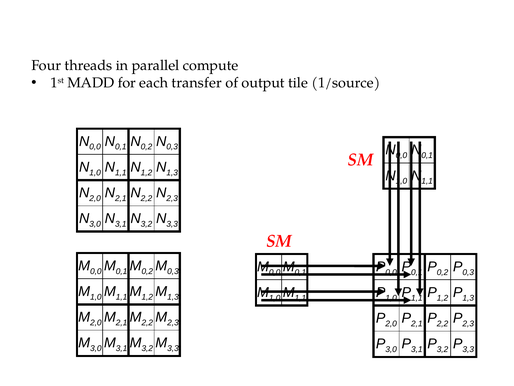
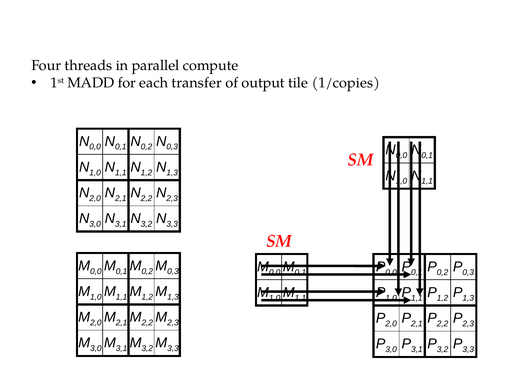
1/source: 1/source -> 1/copies (346, 83)
